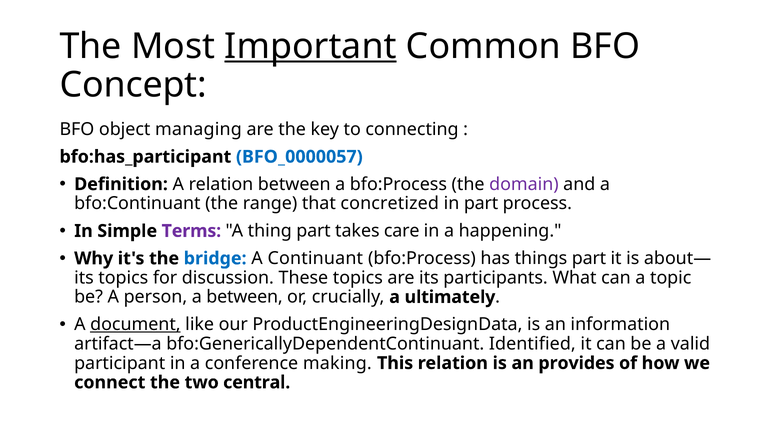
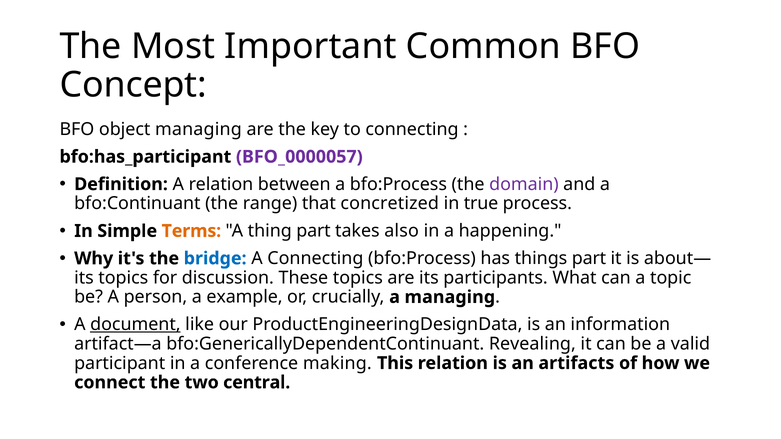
Important underline: present -> none (311, 46)
BFO_0000057 colour: blue -> purple (299, 157)
in part: part -> true (481, 204)
Terms colour: purple -> orange (191, 231)
care: care -> also (402, 231)
A Continuant: Continuant -> Connecting (315, 259)
a between: between -> example (244, 297)
a ultimately: ultimately -> managing (450, 297)
Identified: Identified -> Revealing (532, 344)
provides: provides -> artifacts (576, 363)
